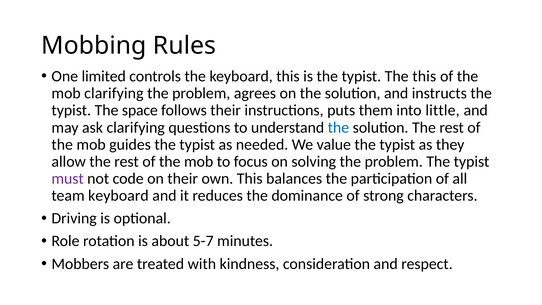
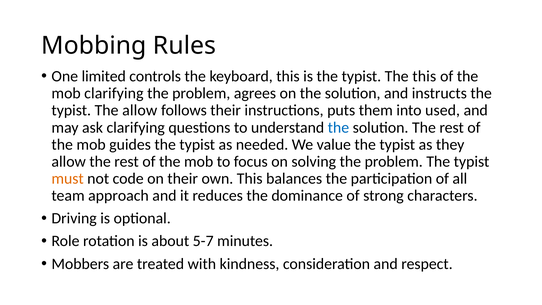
The space: space -> allow (140, 110)
little: little -> used (443, 110)
must colour: purple -> orange (68, 179)
team keyboard: keyboard -> approach (118, 196)
